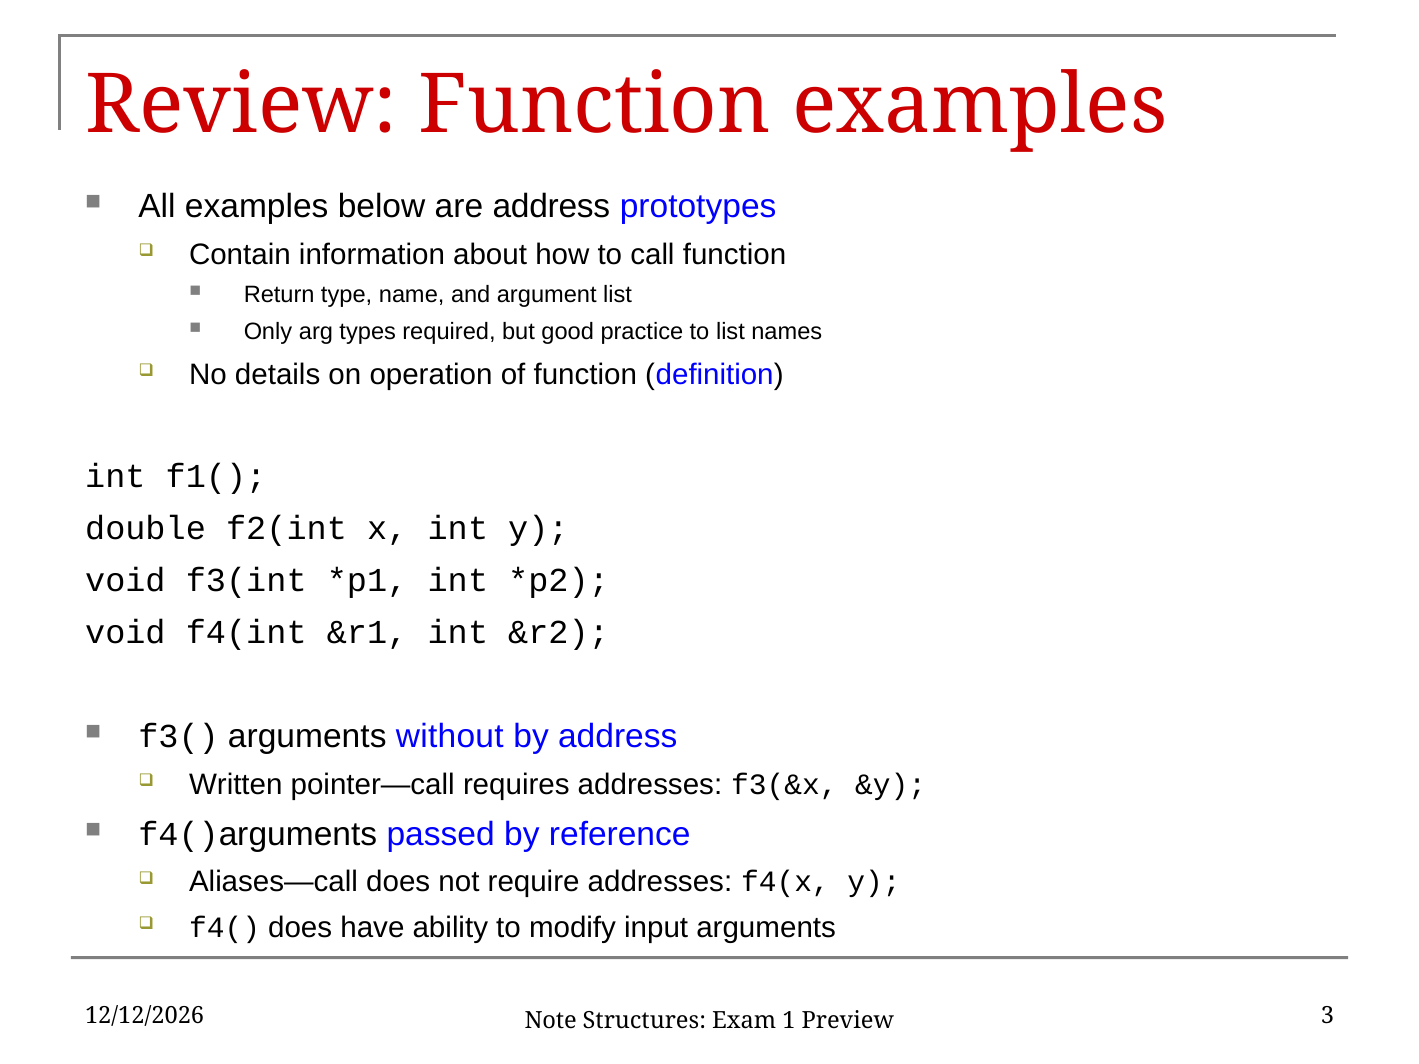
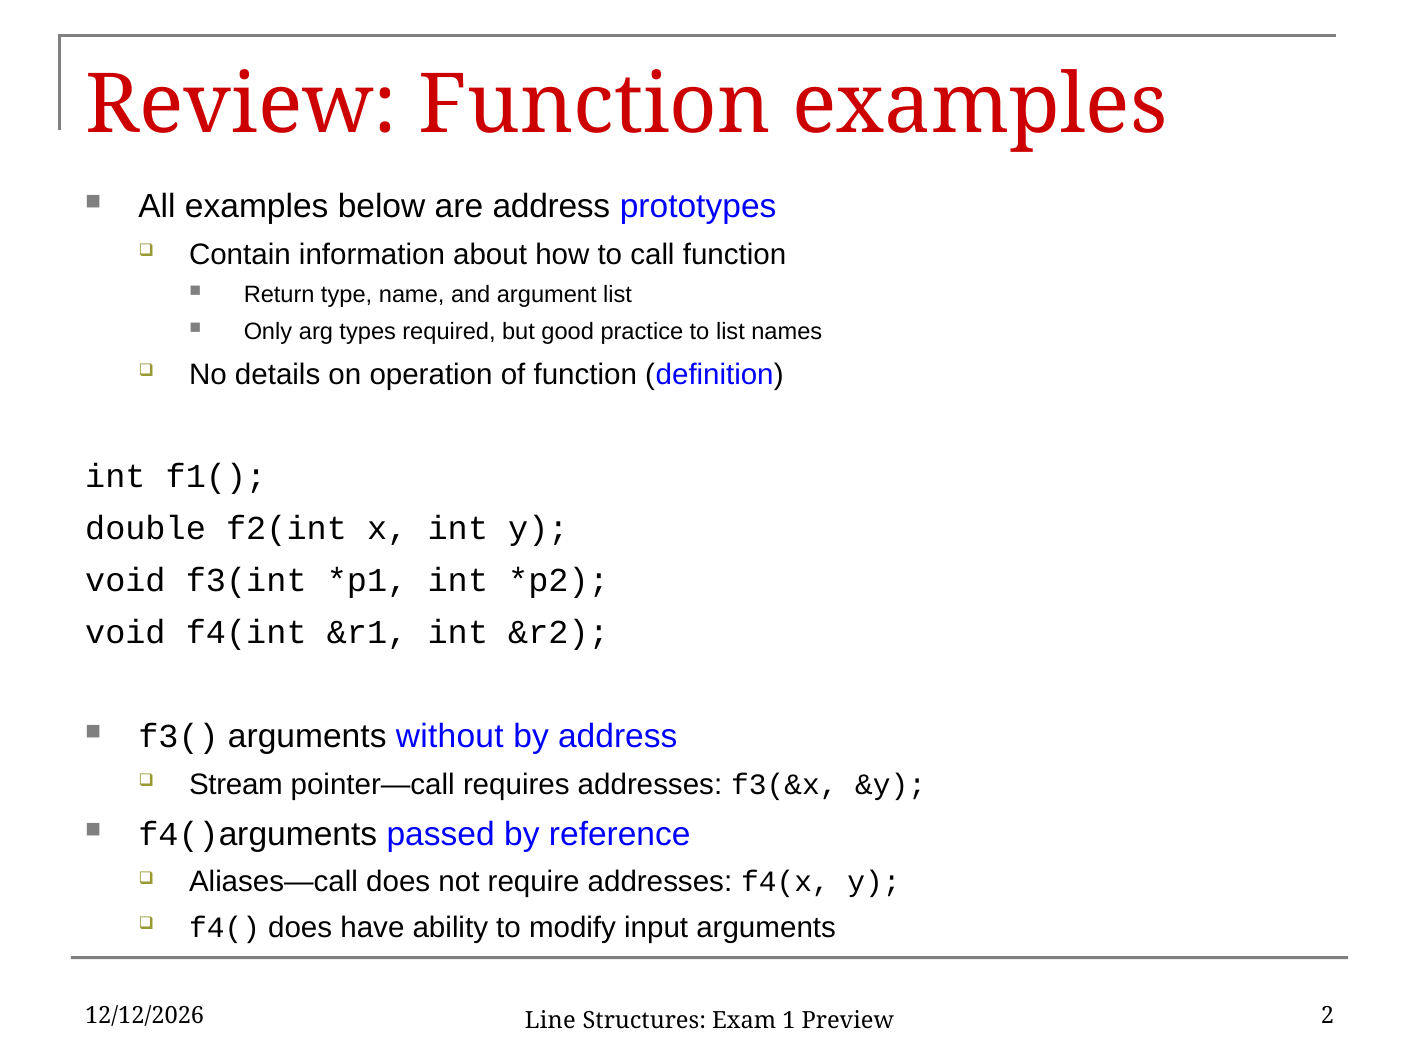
Written: Written -> Stream (236, 785)
3: 3 -> 2 (1327, 1016)
Note: Note -> Line (550, 1021)
